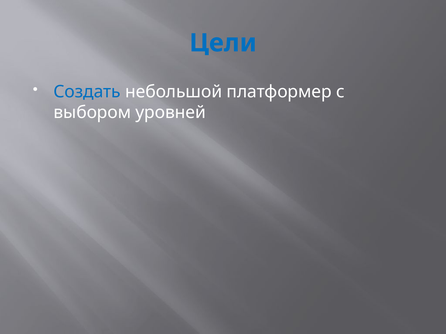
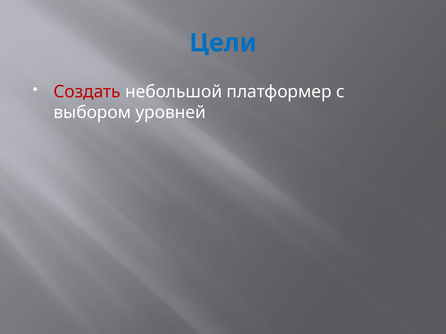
Создать colour: blue -> red (87, 92)
